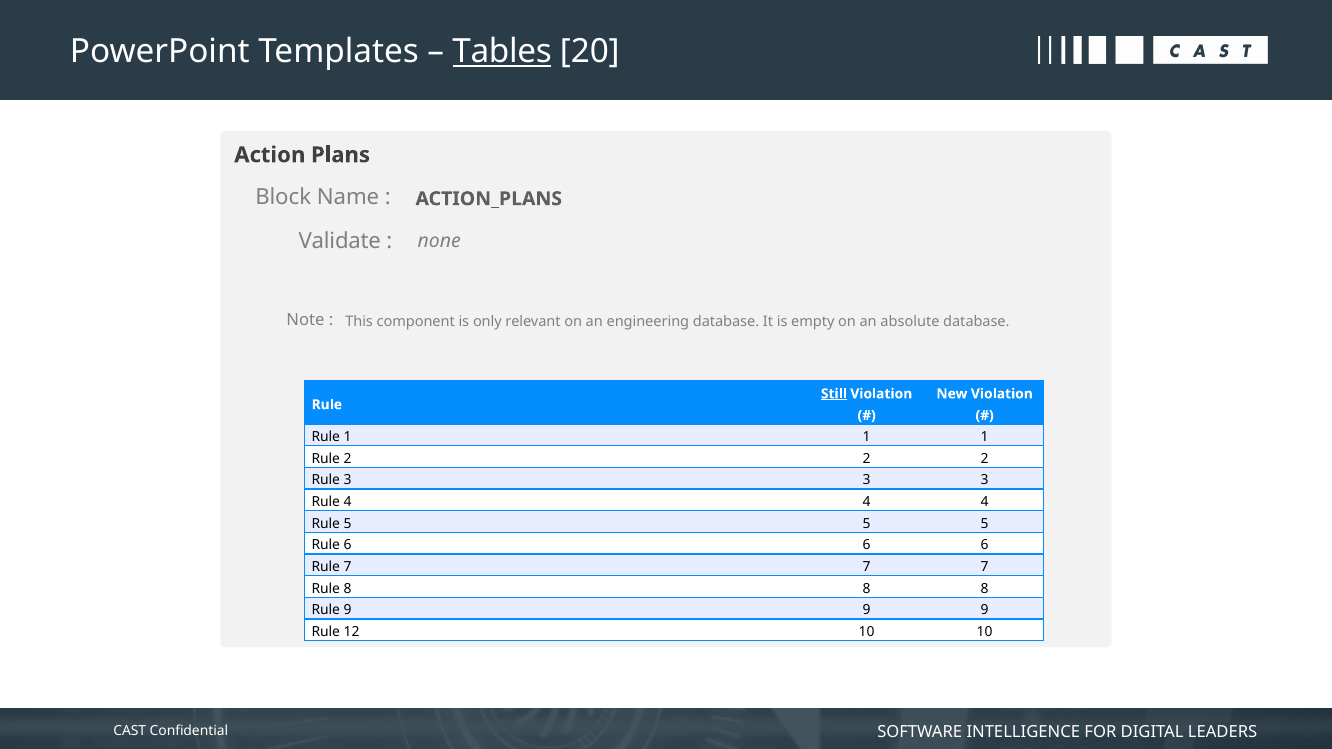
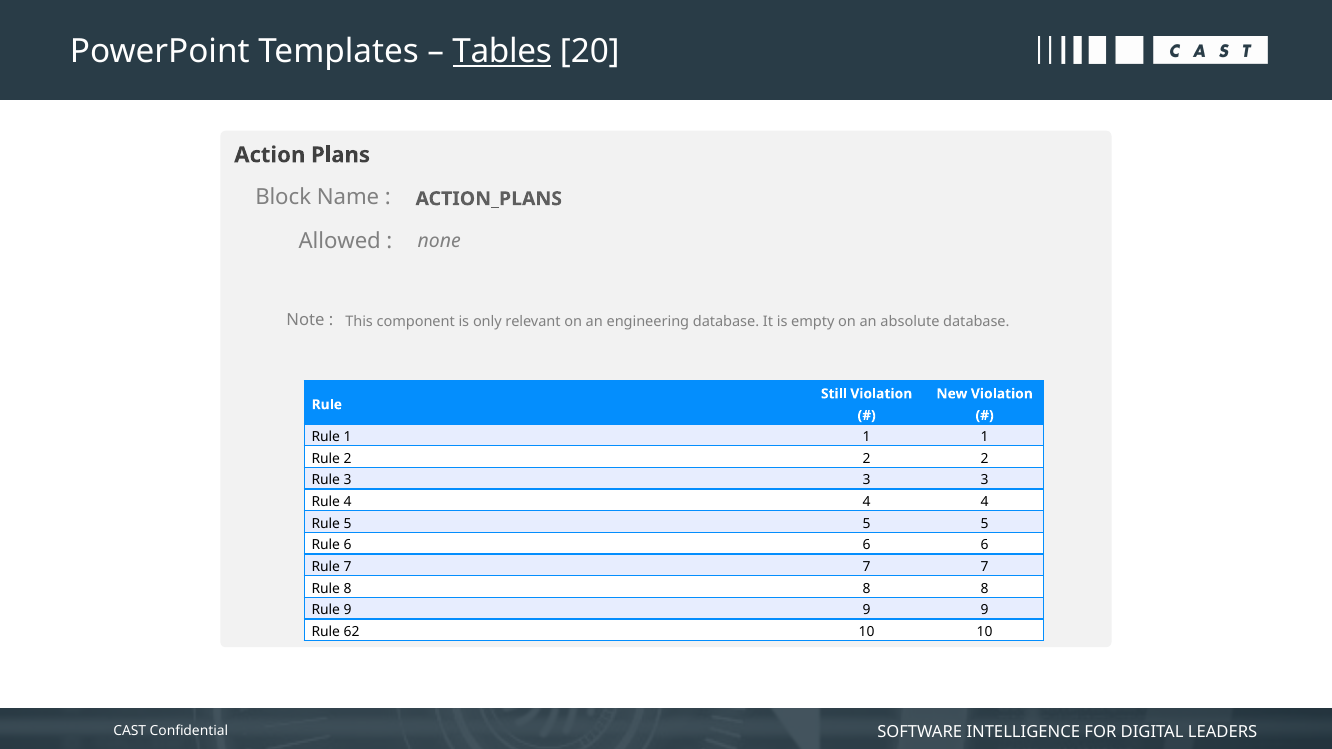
Validate: Validate -> Allowed (340, 241)
Still underline: present -> none (834, 394)
12: 12 -> 62 (351, 632)
